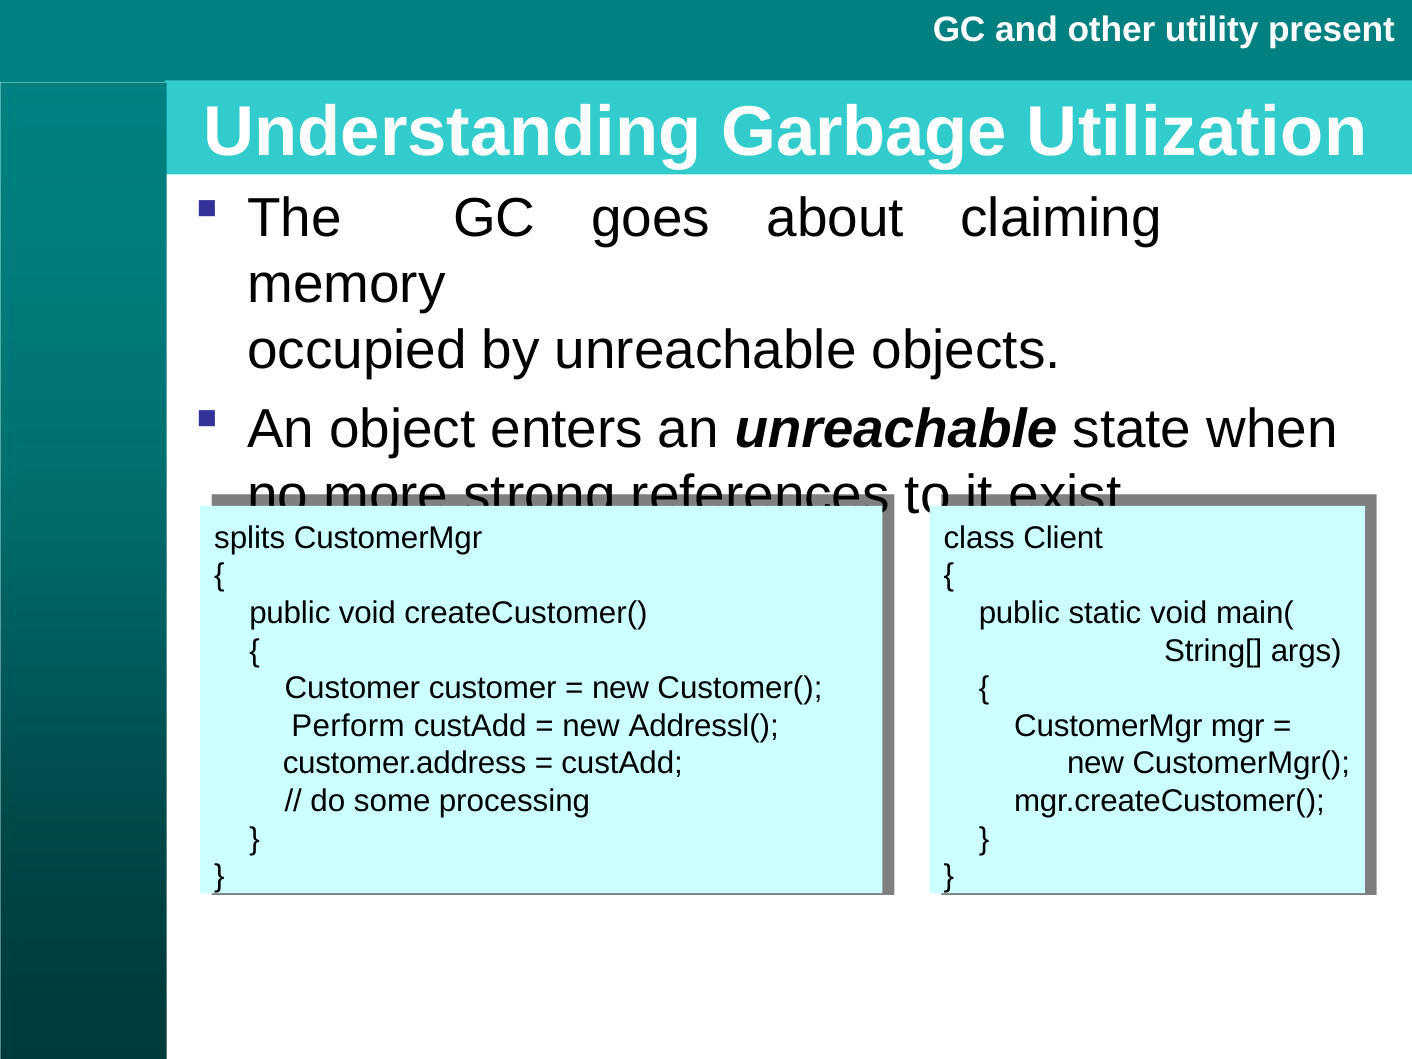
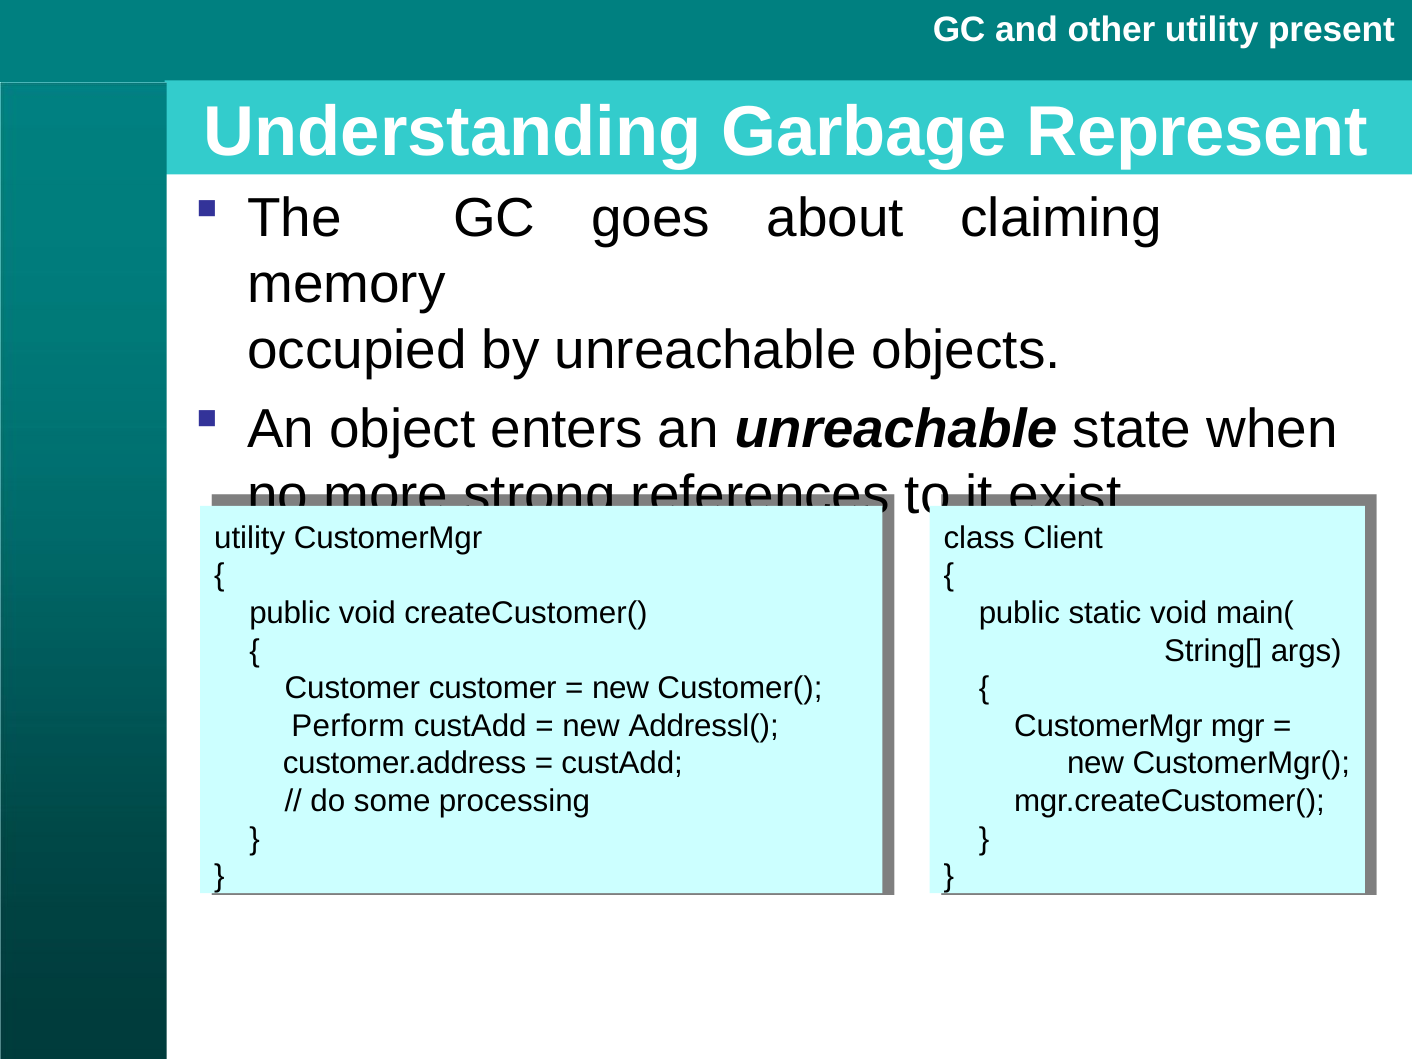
Utilization: Utilization -> Represent (1197, 132)
splits: splits -> utility (250, 538)
